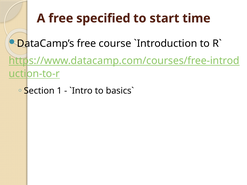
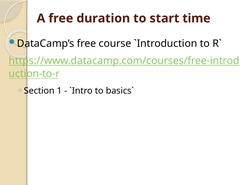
specified: specified -> duration (103, 18)
